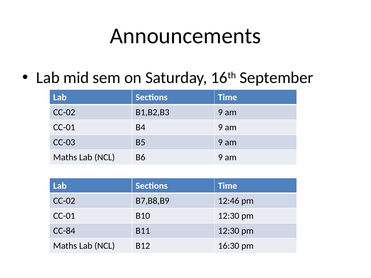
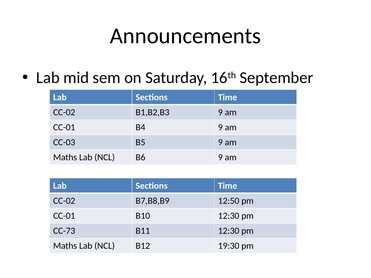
12:46: 12:46 -> 12:50 (229, 201)
CC-84: CC-84 -> CC-73 (64, 231)
16:30: 16:30 -> 19:30 (229, 246)
